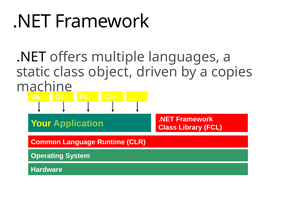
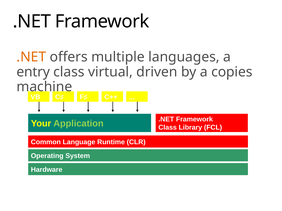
.NET colour: black -> orange (31, 57)
static: static -> entry (33, 72)
object: object -> virtual (110, 72)
